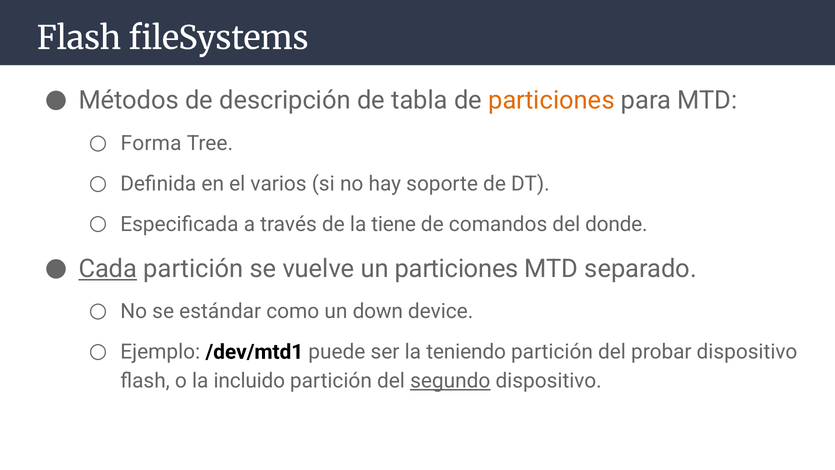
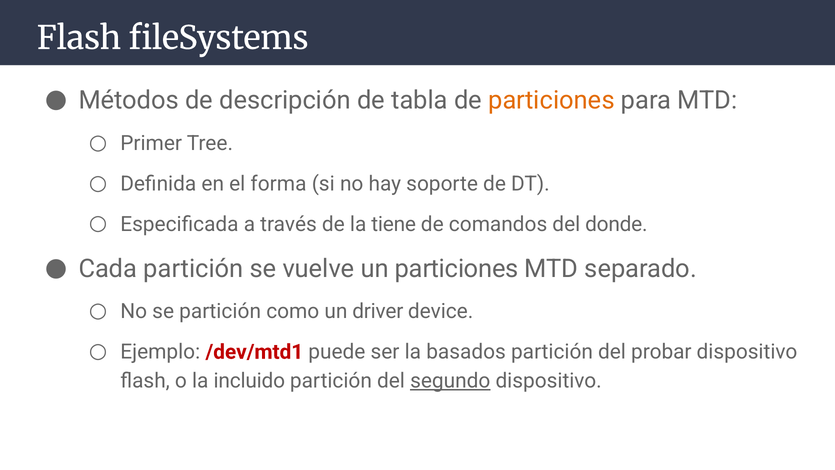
Forma: Forma -> Primer (151, 143)
varios: varios -> forma (278, 184)
Cada underline: present -> none (108, 268)
se estándar: estándar -> partición (220, 311)
down: down -> driver (378, 311)
/dev/mtd1 colour: black -> red (254, 352)
teniendo: teniendo -> basados (466, 352)
